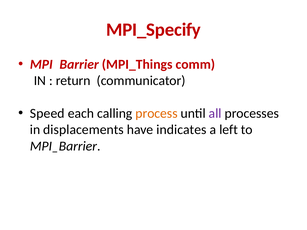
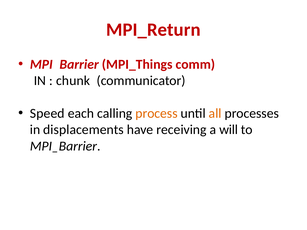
MPI_Specify: MPI_Specify -> MPI_Return (153, 30)
return: return -> chunk (73, 81)
all colour: purple -> orange (215, 114)
indicates: indicates -> receiving (181, 130)
left: left -> will (229, 130)
